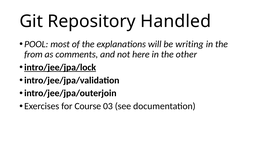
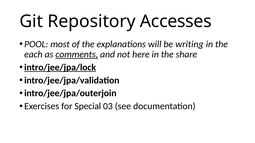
Handled: Handled -> Accesses (176, 21)
from: from -> each (33, 55)
comments underline: none -> present (77, 55)
other: other -> share (186, 55)
Course: Course -> Special (88, 107)
